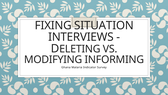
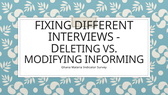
SITUATION: SITUATION -> DIFFERENT (104, 25)
